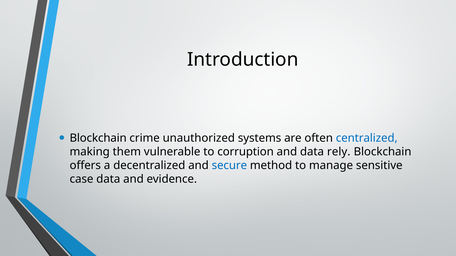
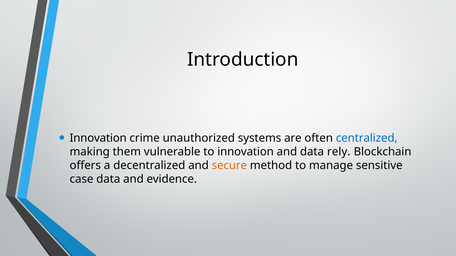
Blockchain: Blockchain -> Innovation (98, 138)
to corruption: corruption -> innovation (246, 152)
secure colour: blue -> orange (229, 166)
